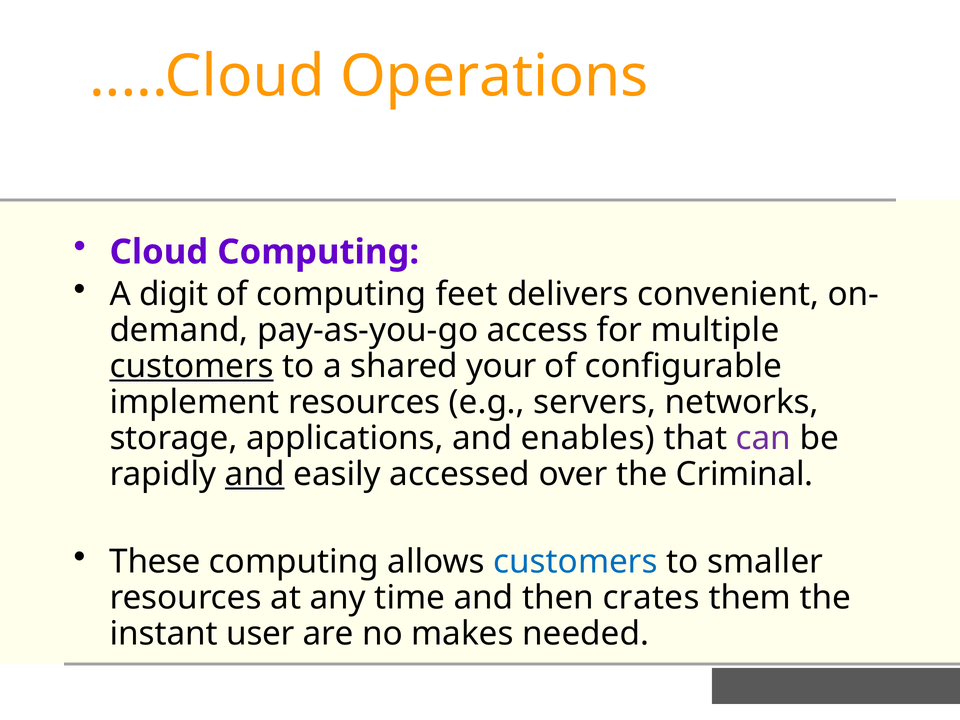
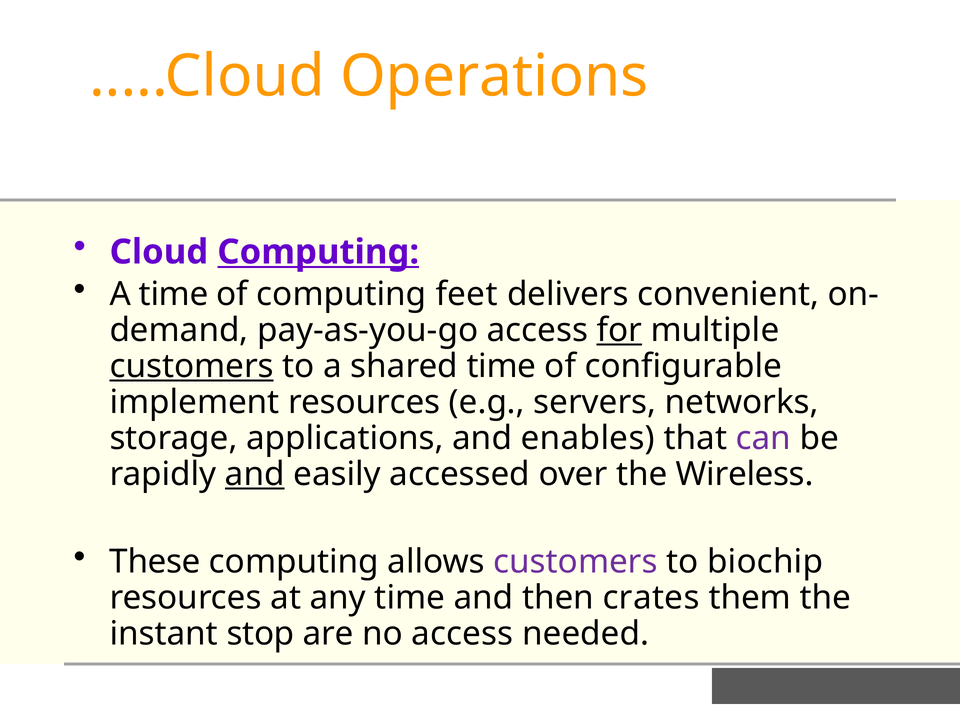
Computing underline: none -> present (318, 252)
A digit: digit -> time (174, 294)
for underline: none -> present (619, 330)
shared your: your -> time (501, 366)
Criminal: Criminal -> Wireless (745, 474)
customers colour: blue -> purple (576, 562)
smaller: smaller -> biochip (765, 562)
user: user -> stop (261, 634)
no makes: makes -> access (462, 634)
